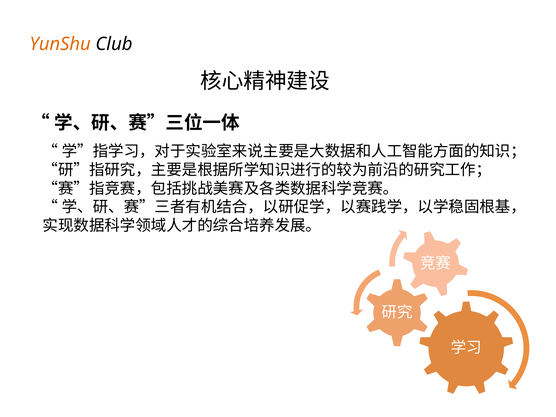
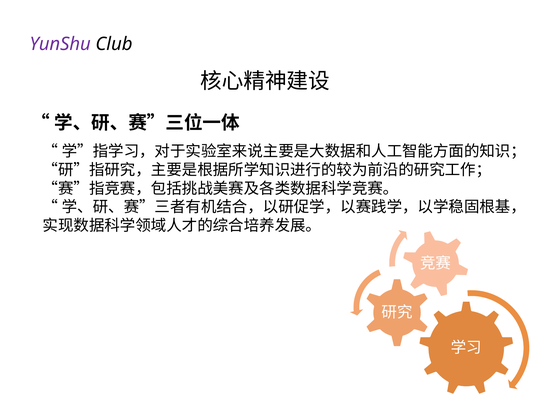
YunShu colour: orange -> purple (60, 44)
